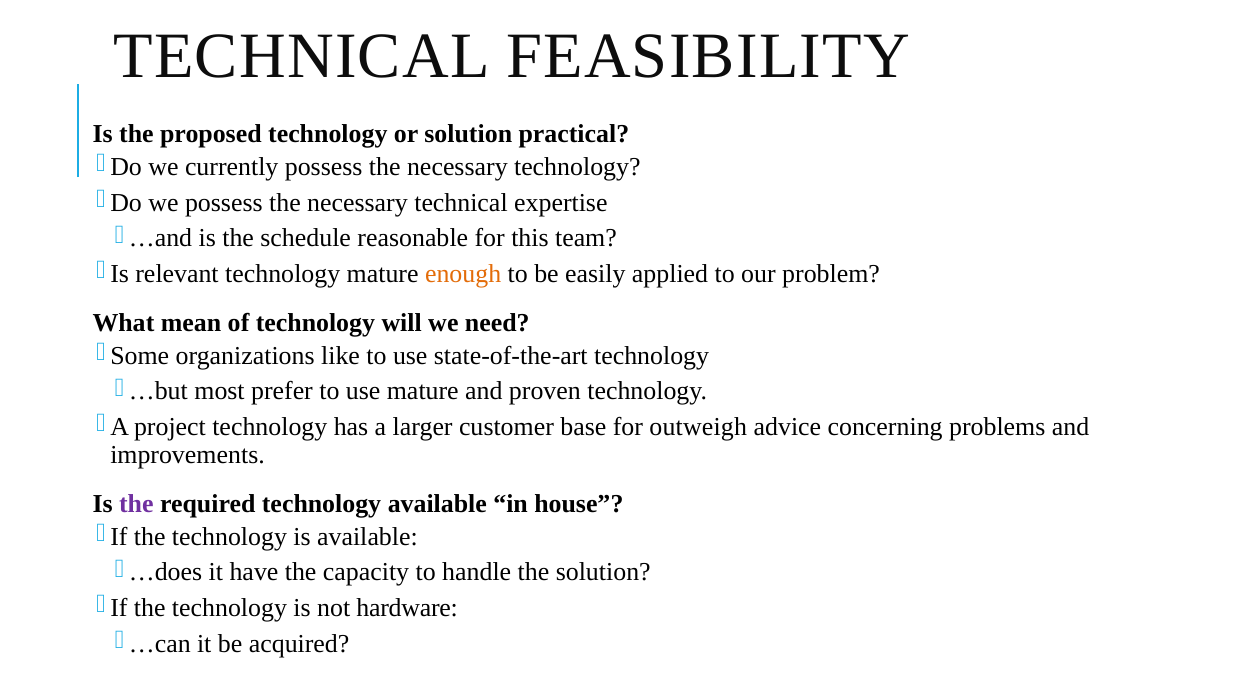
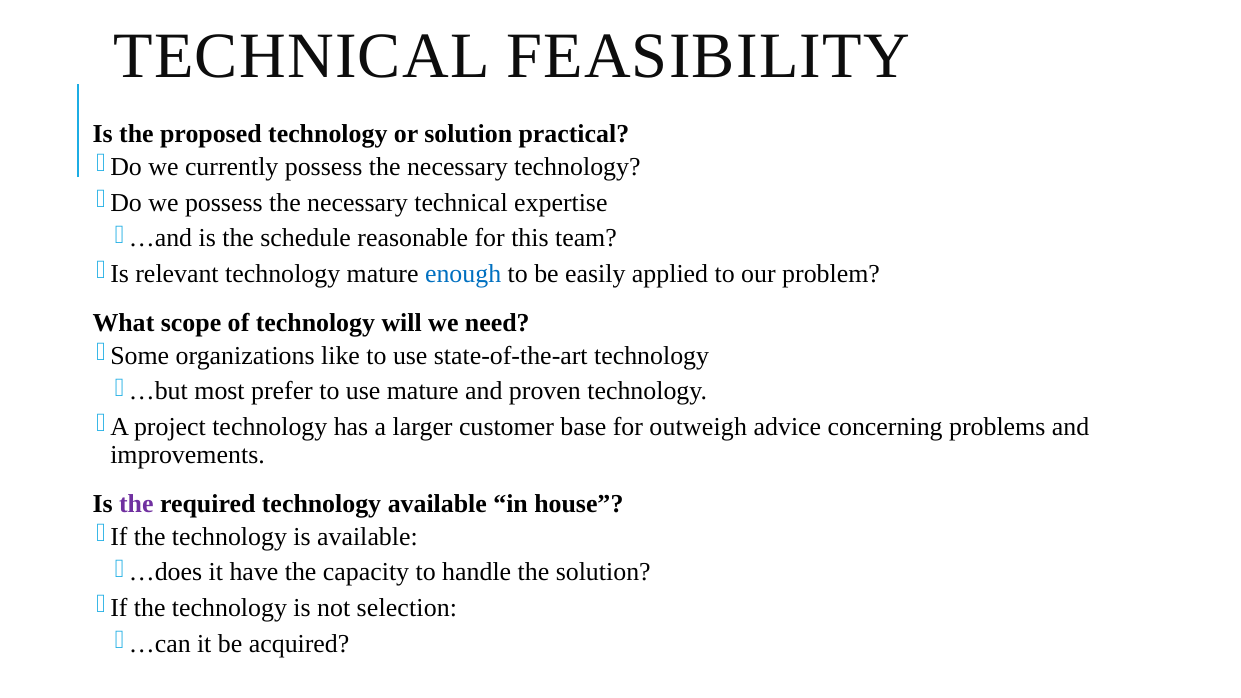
enough colour: orange -> blue (463, 274)
mean: mean -> scope (191, 323)
hardware: hardware -> selection (407, 608)
